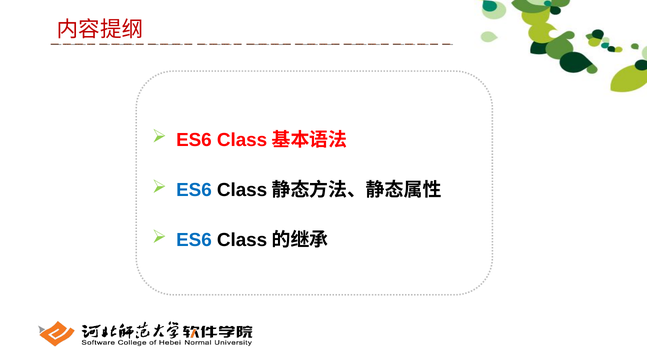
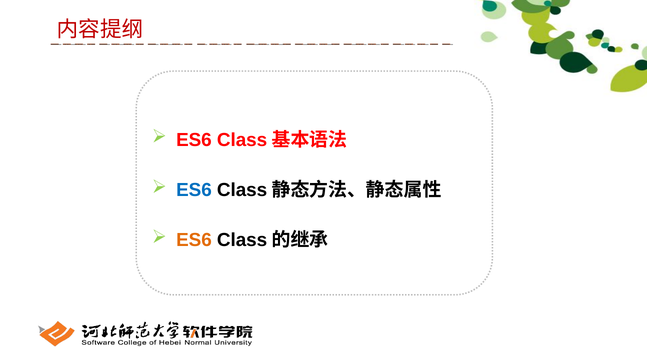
ES6 colour: blue -> orange (194, 240)
